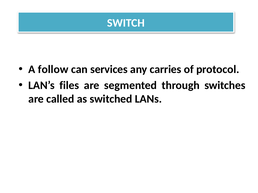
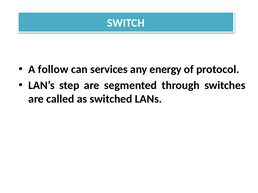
carries: carries -> energy (166, 69)
files: files -> step (69, 85)
